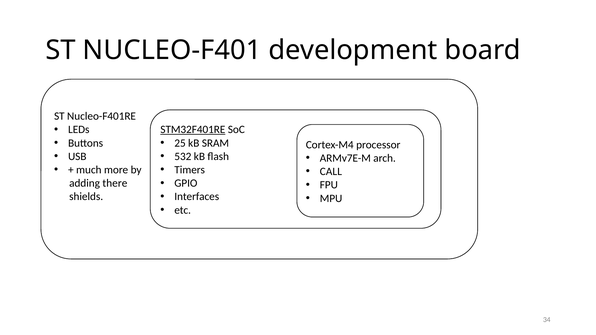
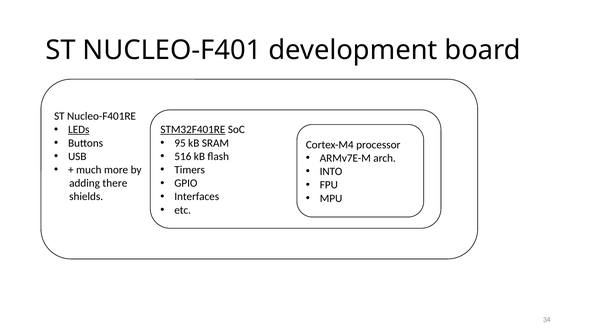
LEDs underline: none -> present (79, 130)
25: 25 -> 95 (180, 143)
532: 532 -> 516 (183, 157)
CALL: CALL -> INTO (331, 172)
